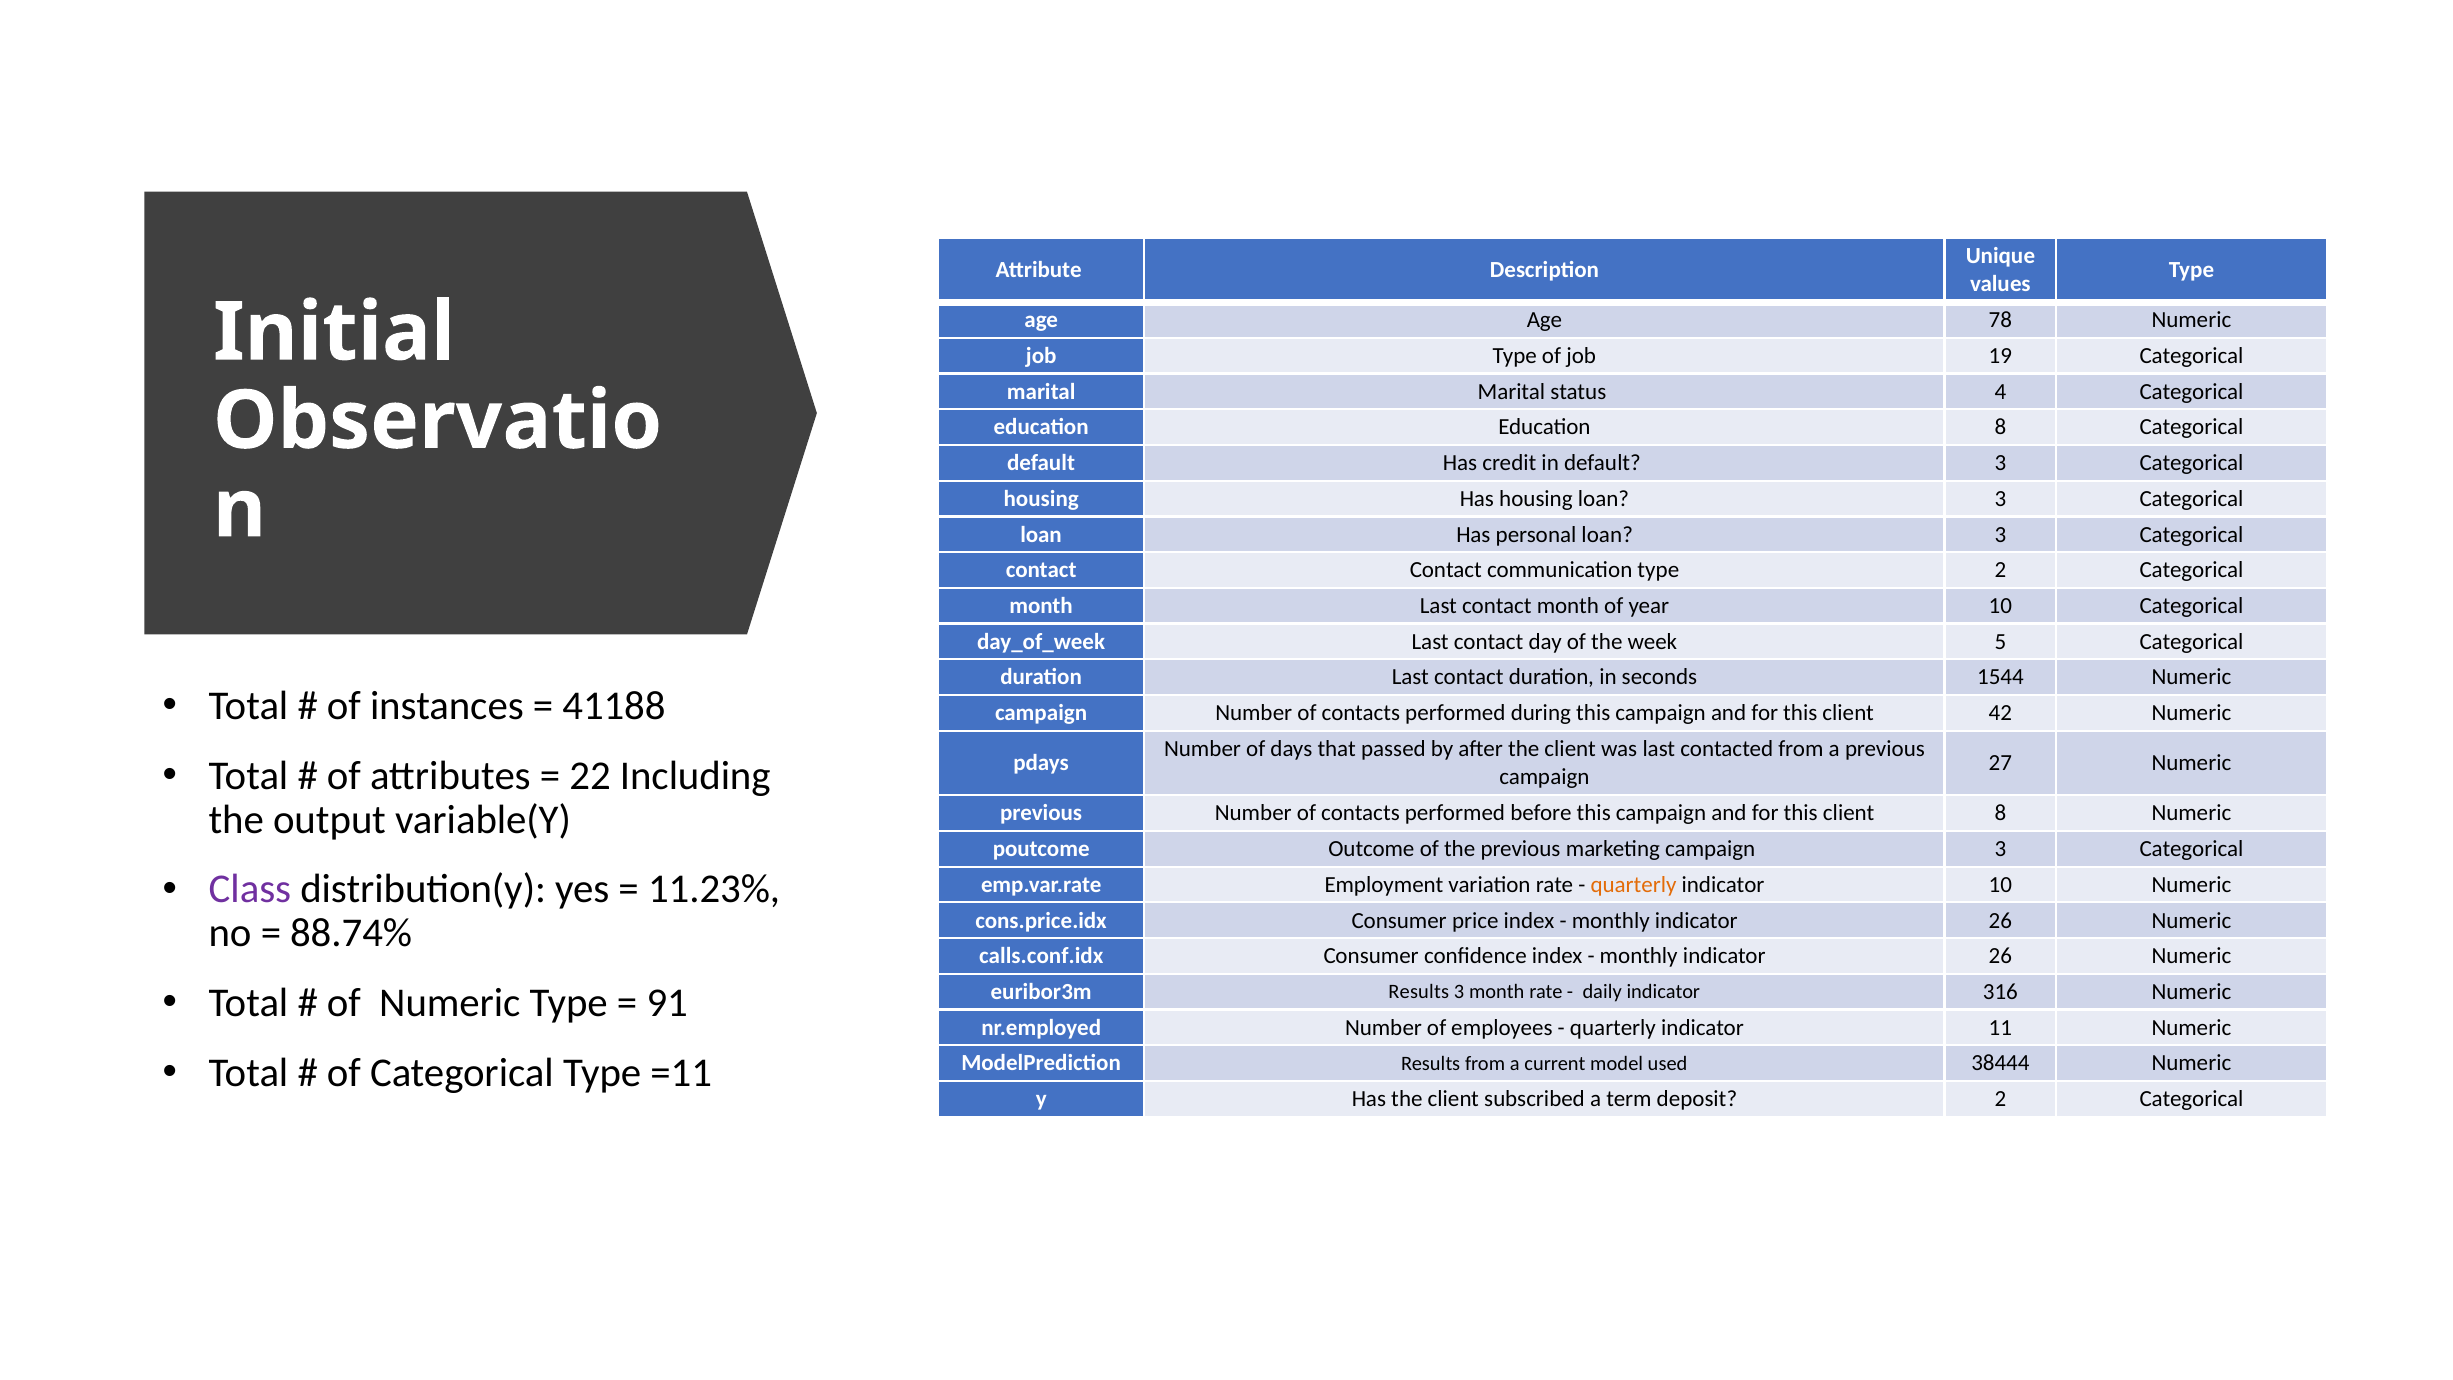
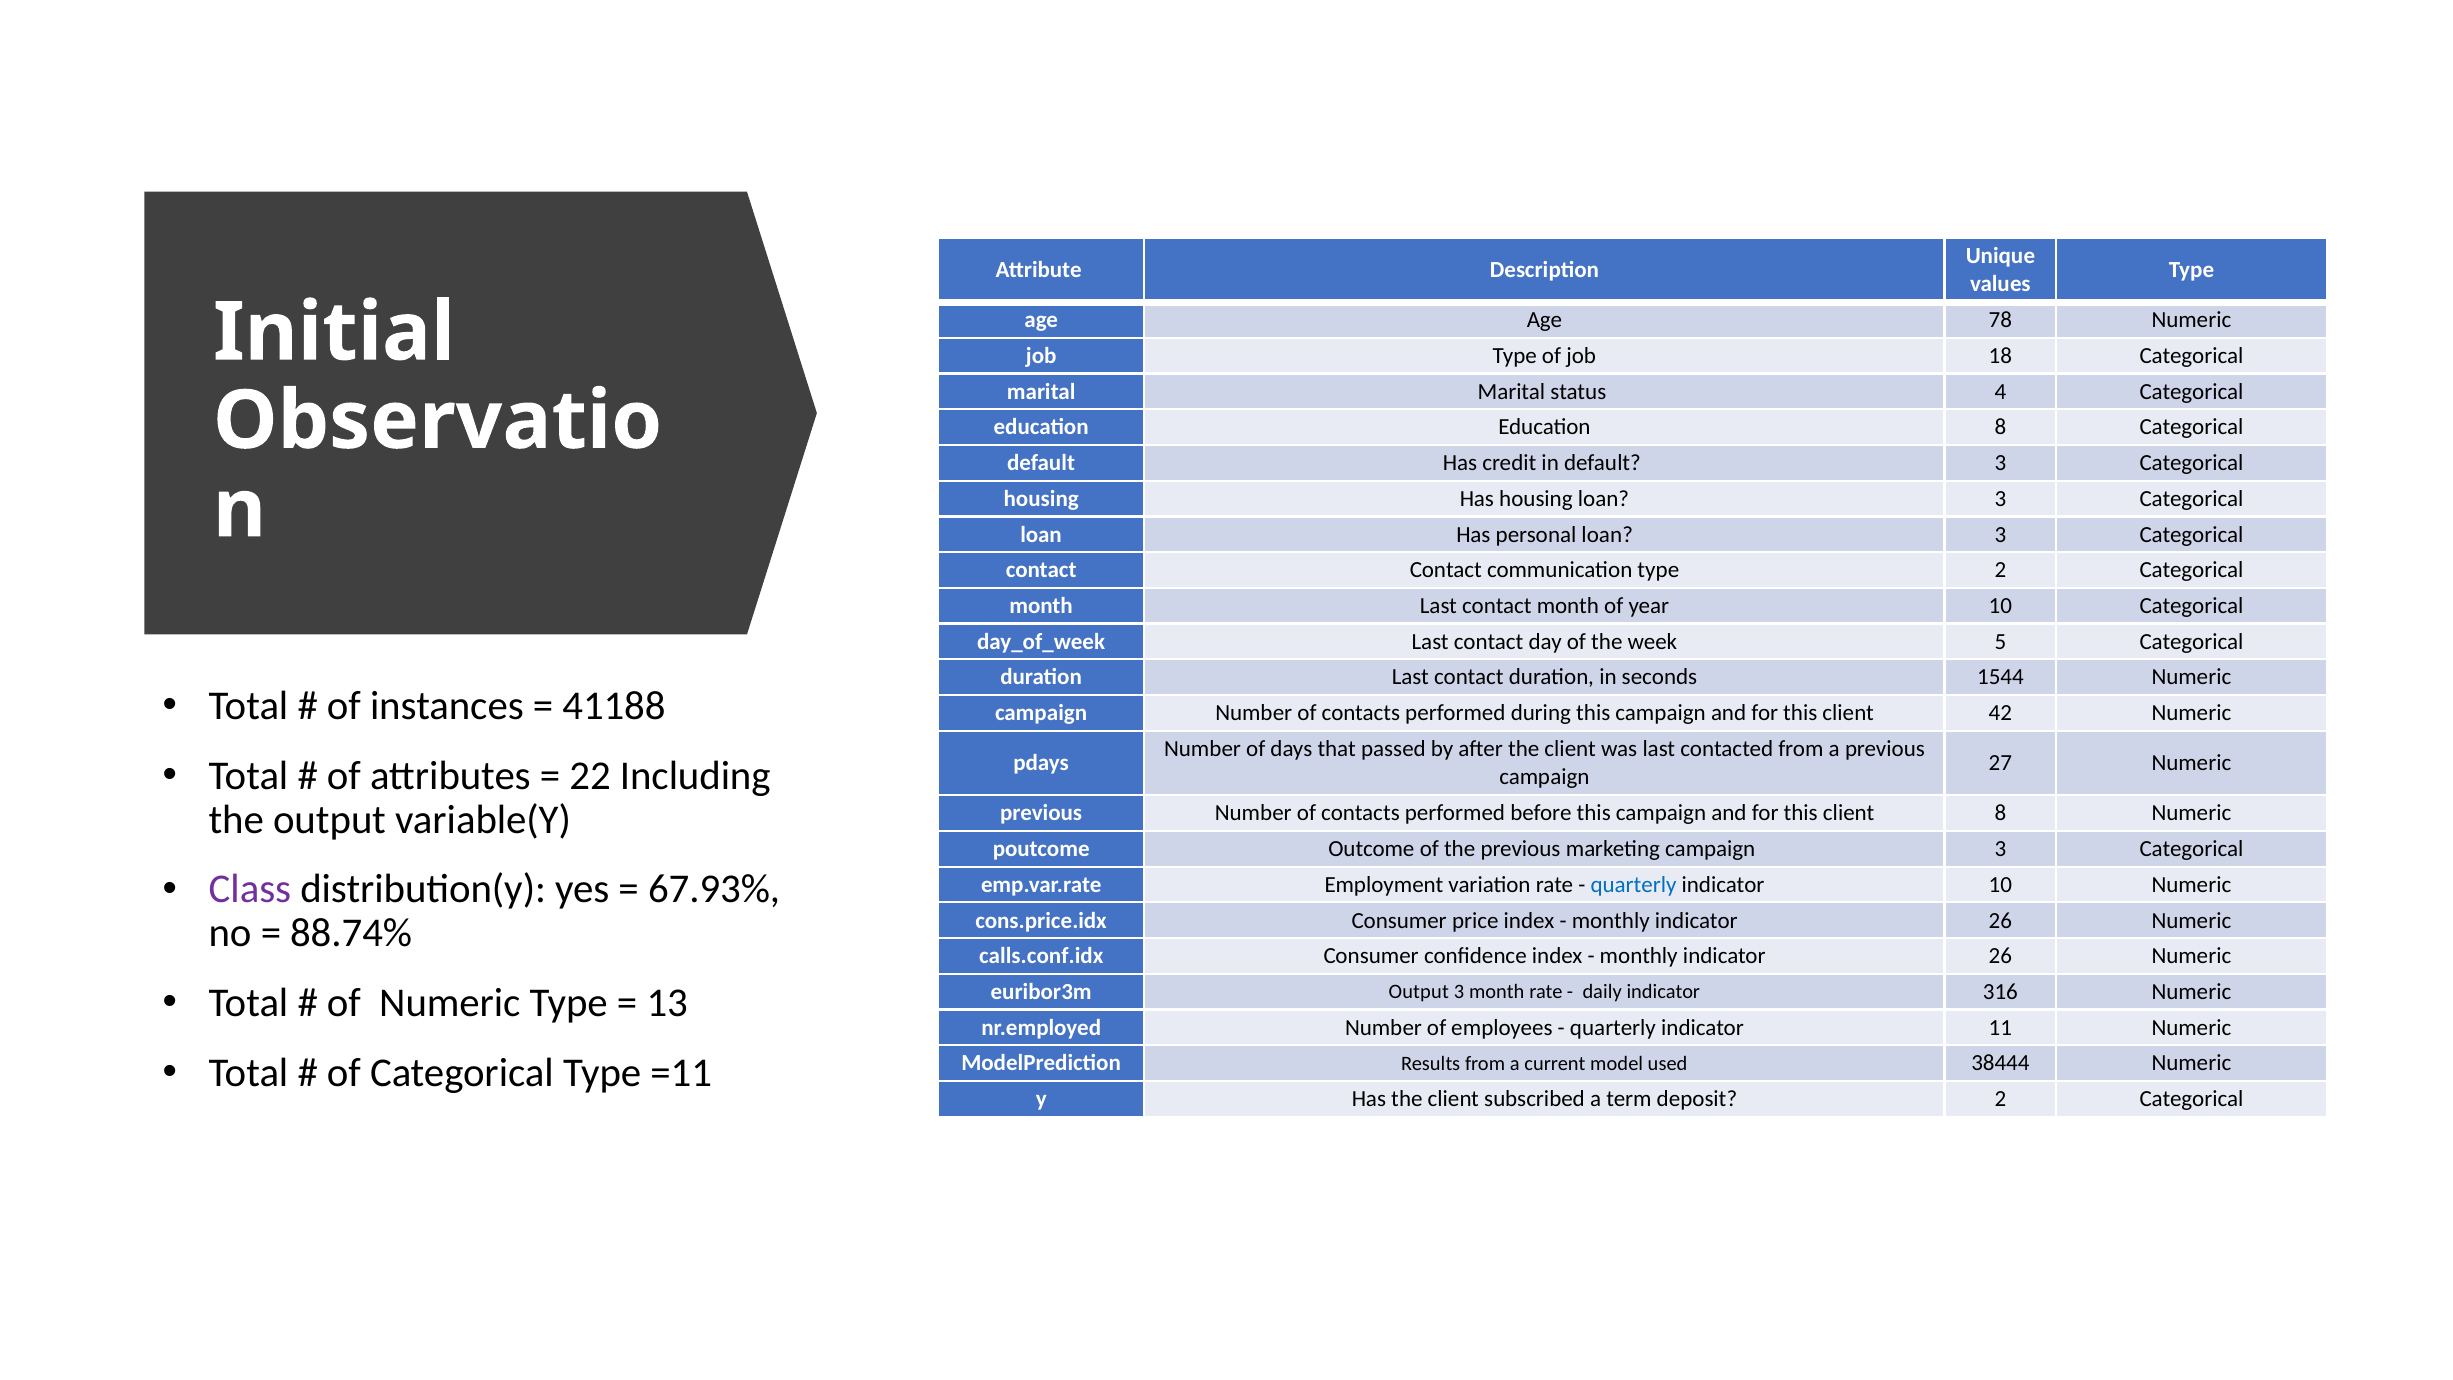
19: 19 -> 18 (2000, 356)
11.23%: 11.23% -> 67.93% (714, 889)
quarterly colour: orange -> blue (1634, 885)
91: 91 -> 13 (667, 1003)
euribor3m Results: Results -> Output (1419, 992)
